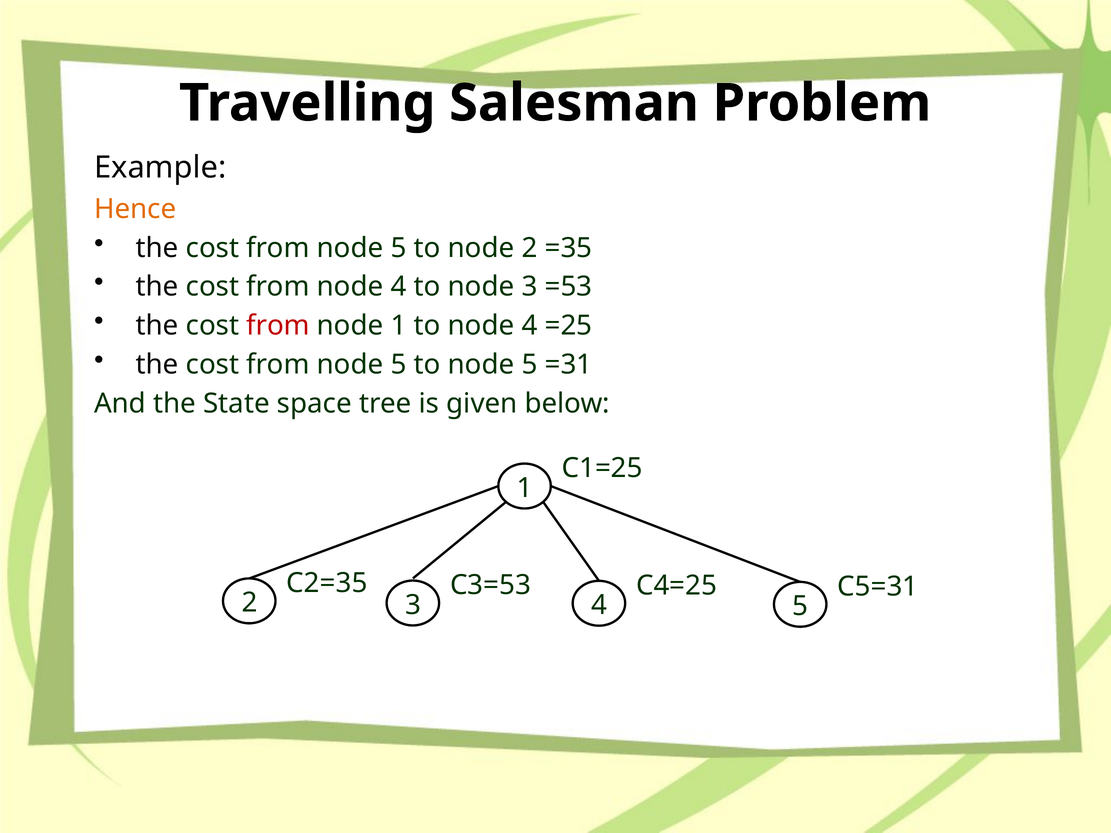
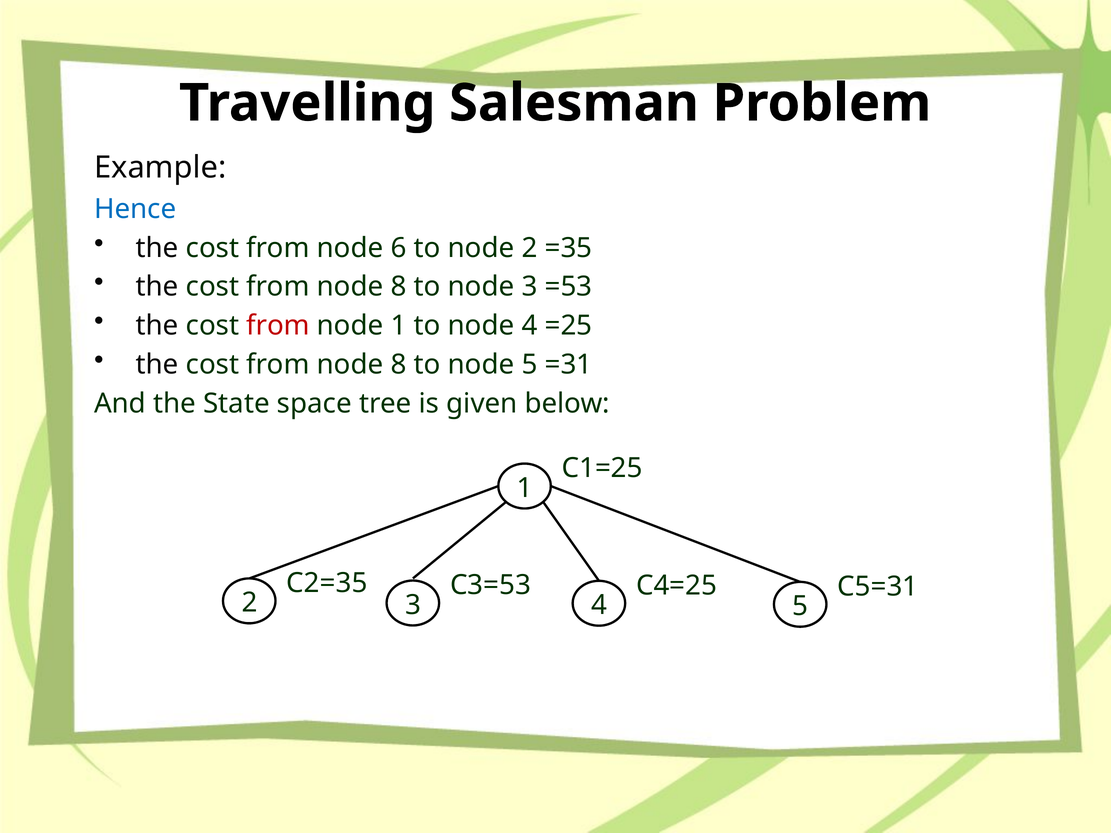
Hence colour: orange -> blue (135, 209)
5: 5 -> 6 (399, 248)
4: 4 -> 8 (399, 287)
5: 5 -> 8 (399, 365)
